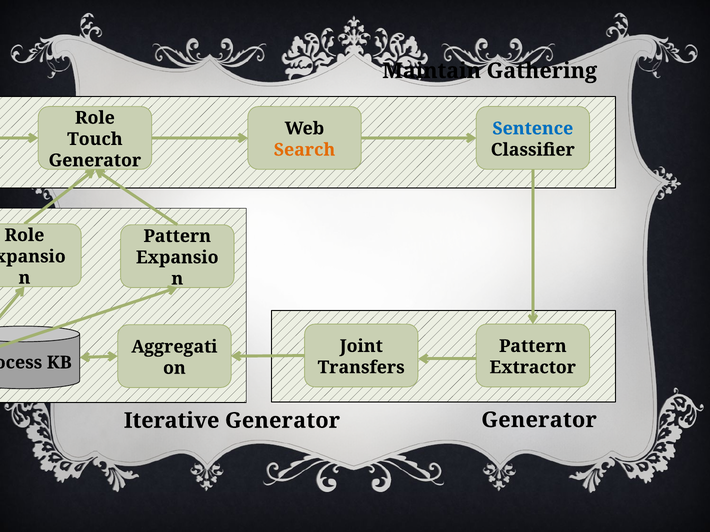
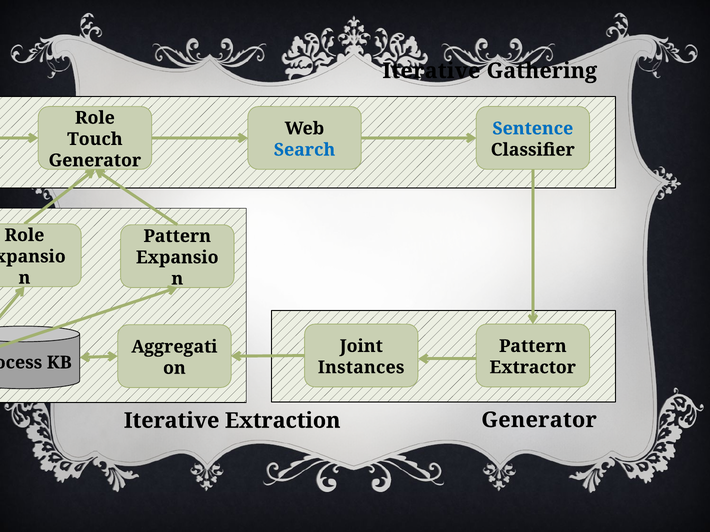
Maintain: Maintain -> Iterative (431, 71)
Search colour: orange -> blue (304, 150)
Transfers: Transfers -> Instances (361, 368)
Iterative Generator: Generator -> Extraction (283, 421)
